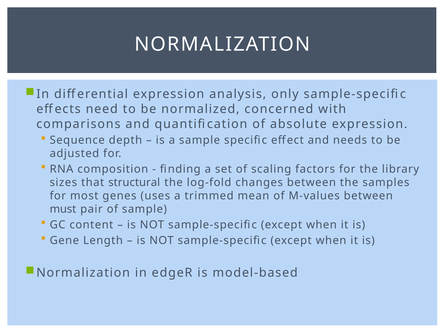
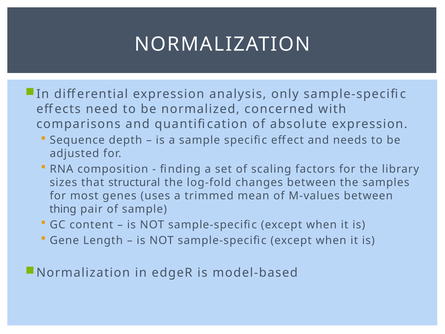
must: must -> thing (63, 209)
